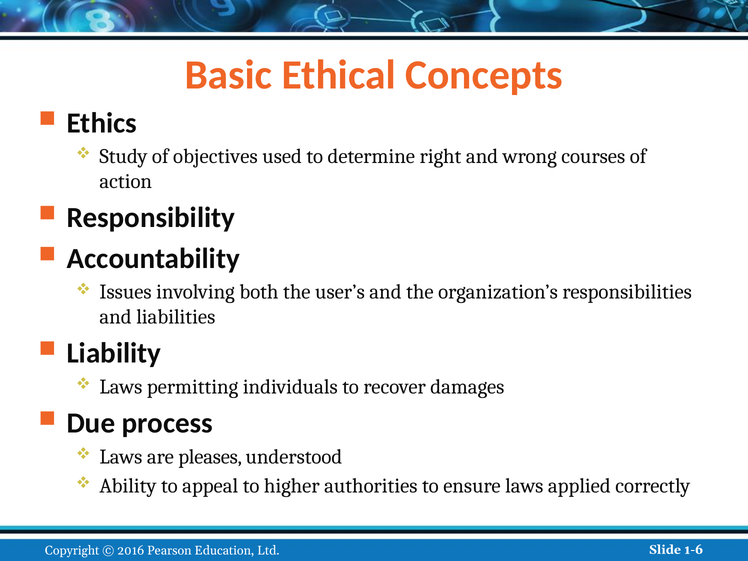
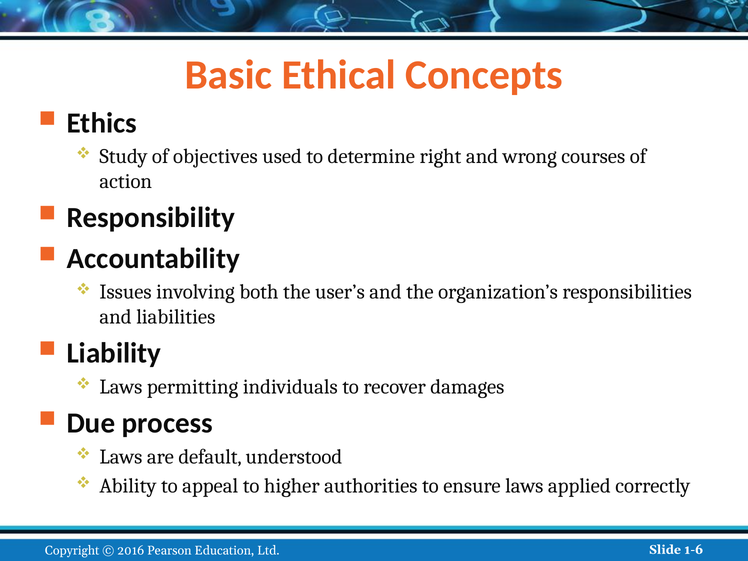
pleases: pleases -> default (210, 457)
